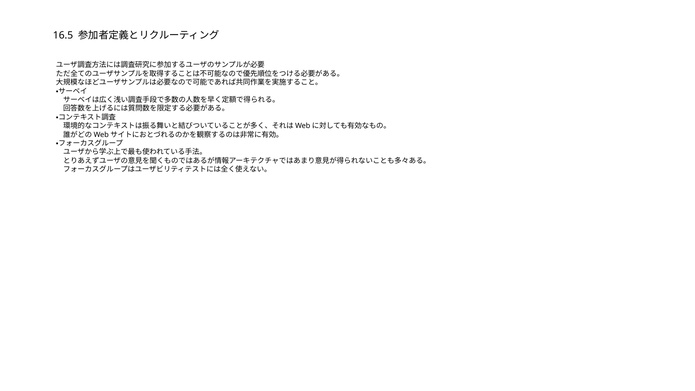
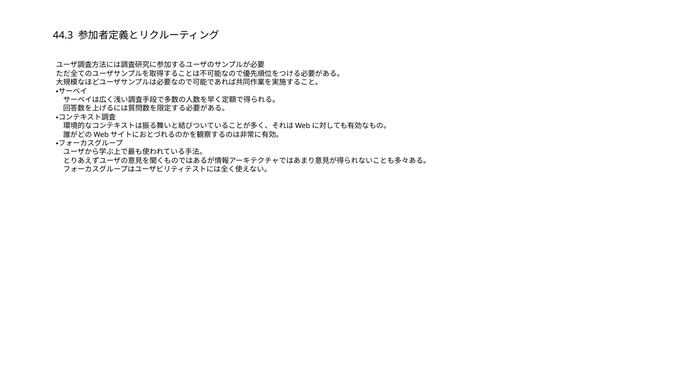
16.5: 16.5 -> 44.3 (63, 35)
